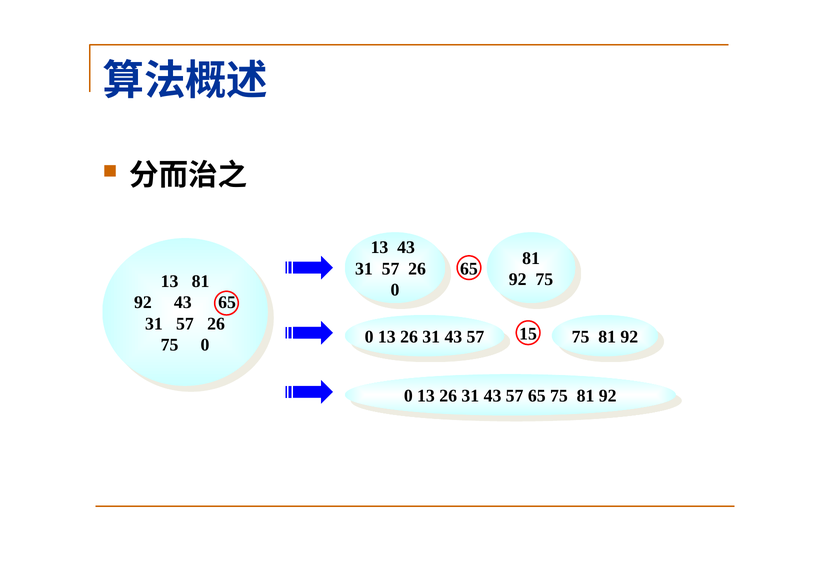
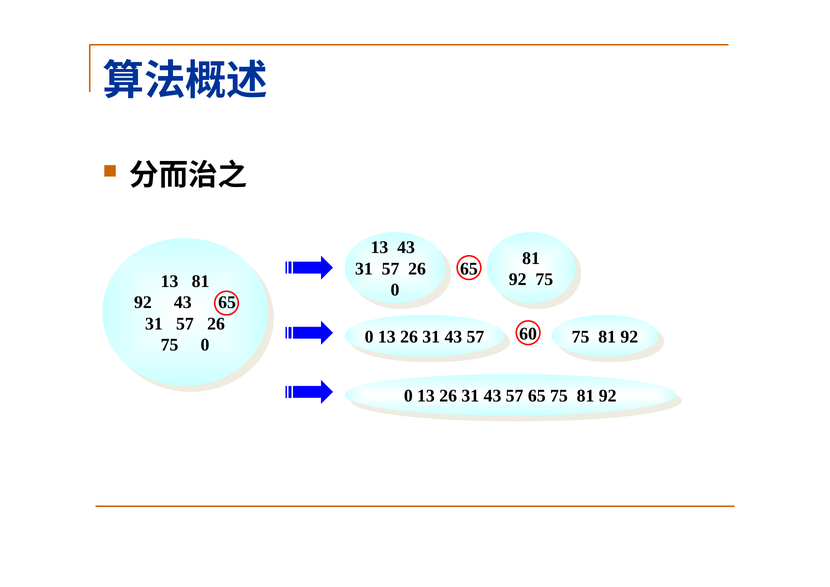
15: 15 -> 60 (528, 334)
